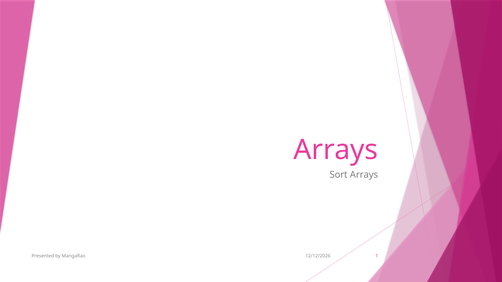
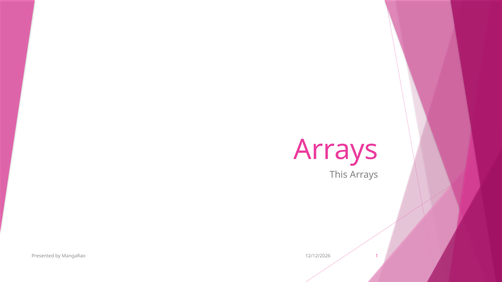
Sort: Sort -> This (339, 175)
